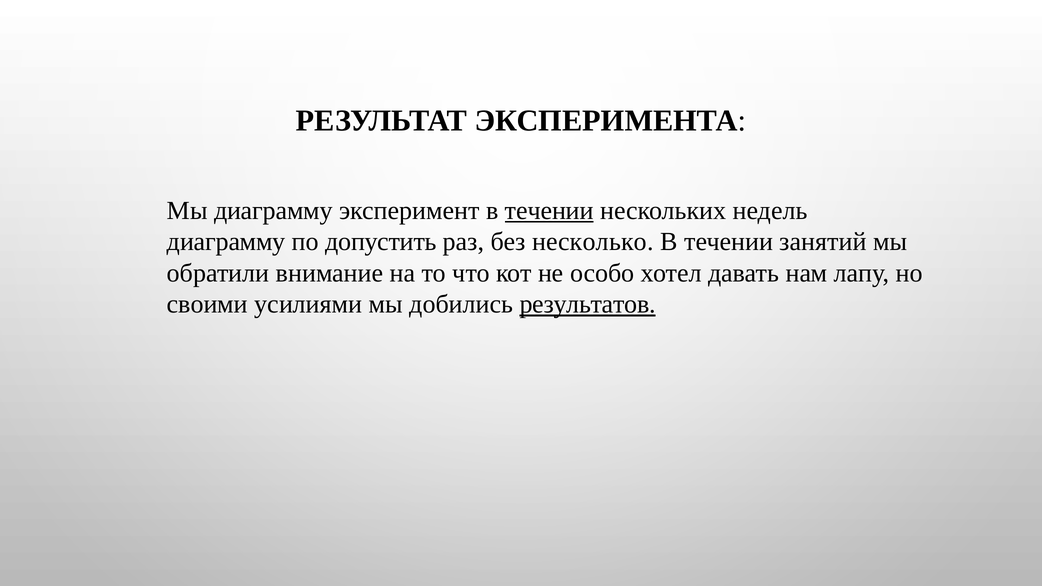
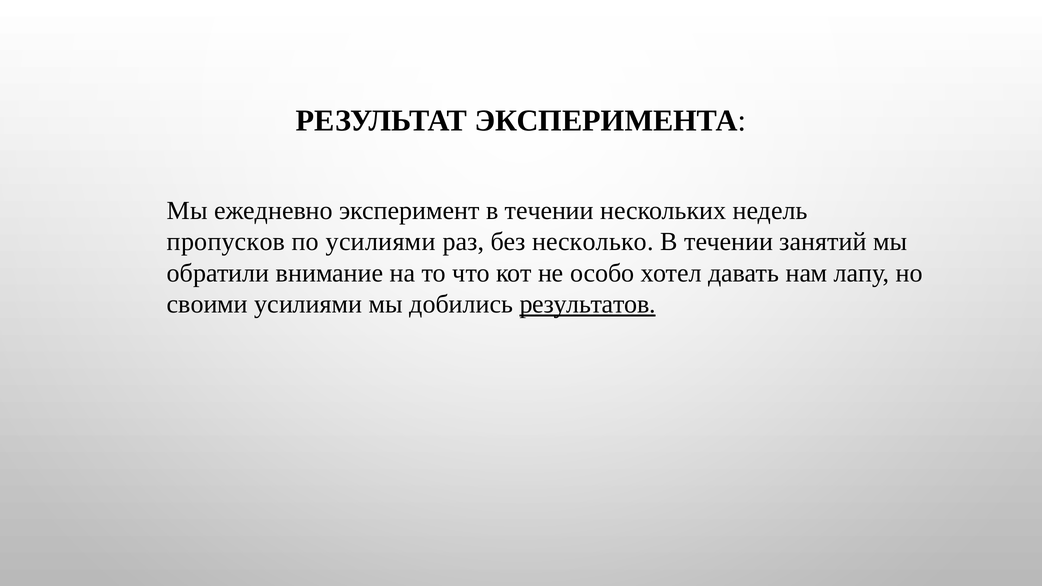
Мы диаграмму: диаграмму -> ежедневно (273, 211)
течении underline: present -> none (549, 211)
диаграмму: диаграмму -> пропусков (226, 242)
по допустить: допустить -> усилиями (381, 242)
